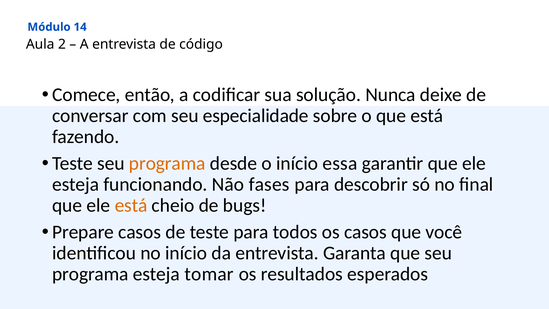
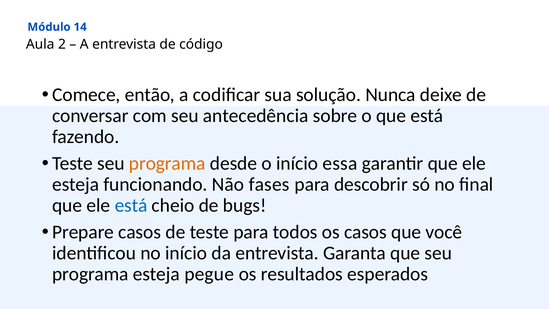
especialidade: especialidade -> antecedência (256, 116)
está colour: orange -> blue (131, 205)
tomar: tomar -> pegue (209, 274)
